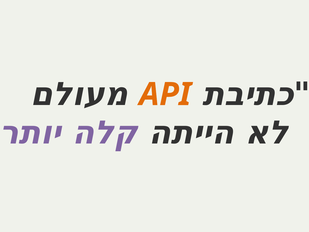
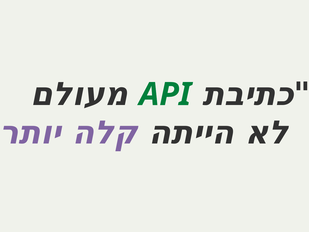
API colour: orange -> green (165, 94)
